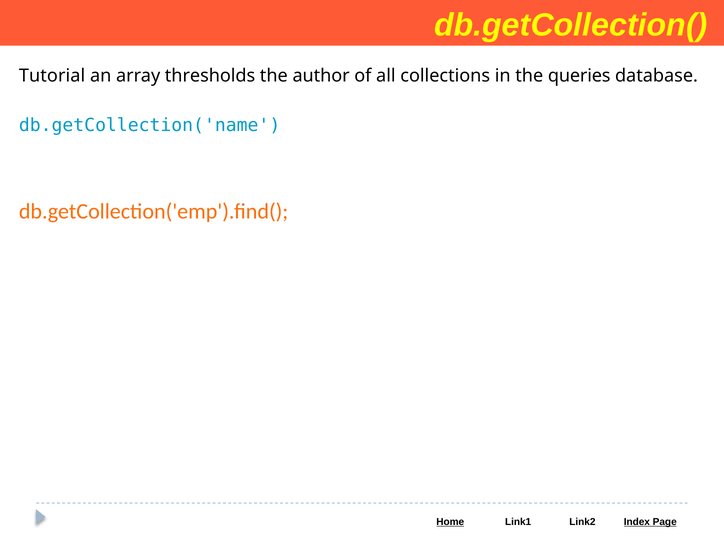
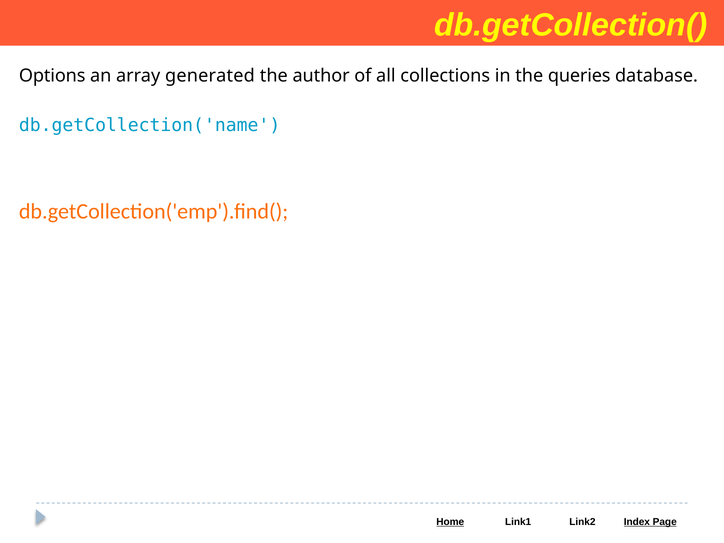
Tutorial: Tutorial -> Options (52, 76)
thresholds: thresholds -> generated (210, 76)
